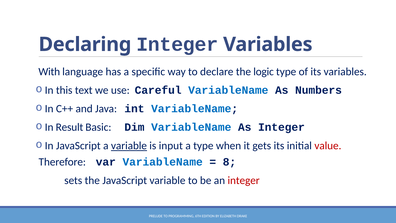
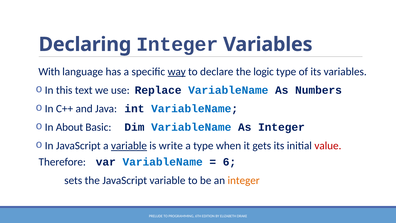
way underline: none -> present (177, 72)
Careful: Careful -> Replace (158, 90)
Result: Result -> About (69, 127)
input: input -> write (171, 146)
8: 8 -> 6 (229, 162)
integer colour: red -> orange (244, 180)
